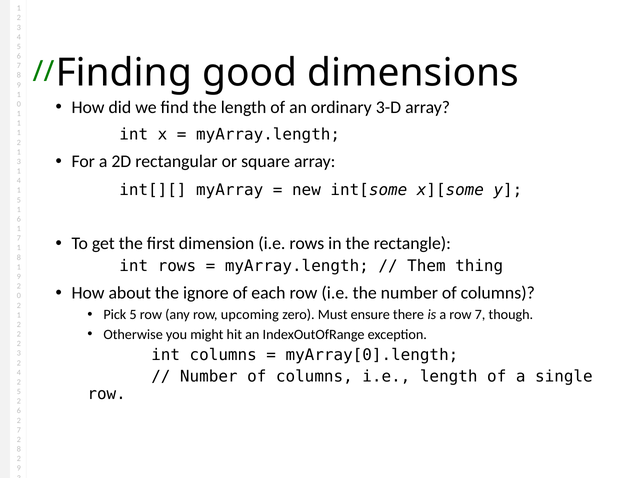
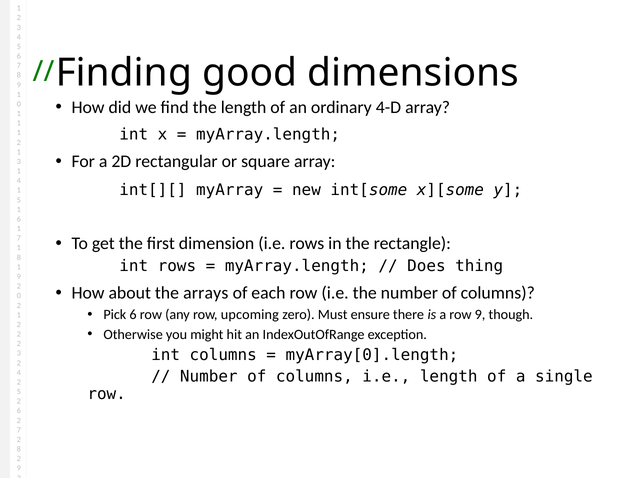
3-D: 3-D -> 4-D (388, 107)
Them: Them -> Does (426, 266)
ignore: ignore -> arrays (206, 293)
Pick 5: 5 -> 6 (133, 315)
row 7: 7 -> 9 (480, 315)
